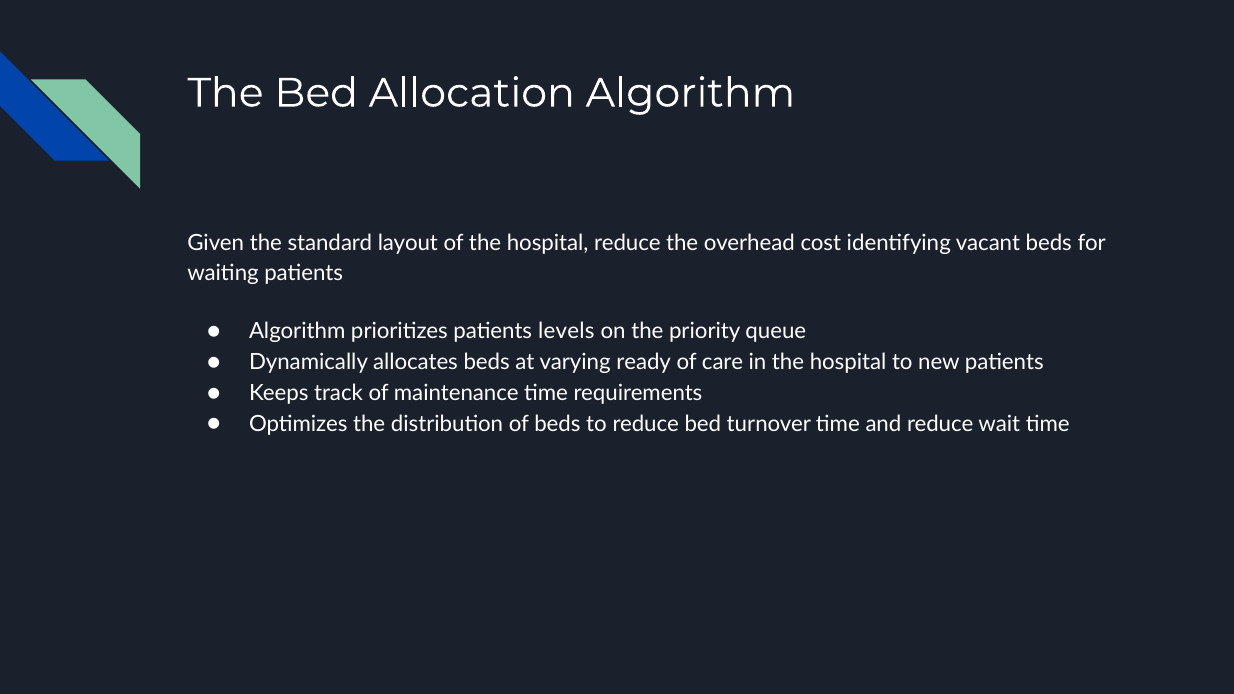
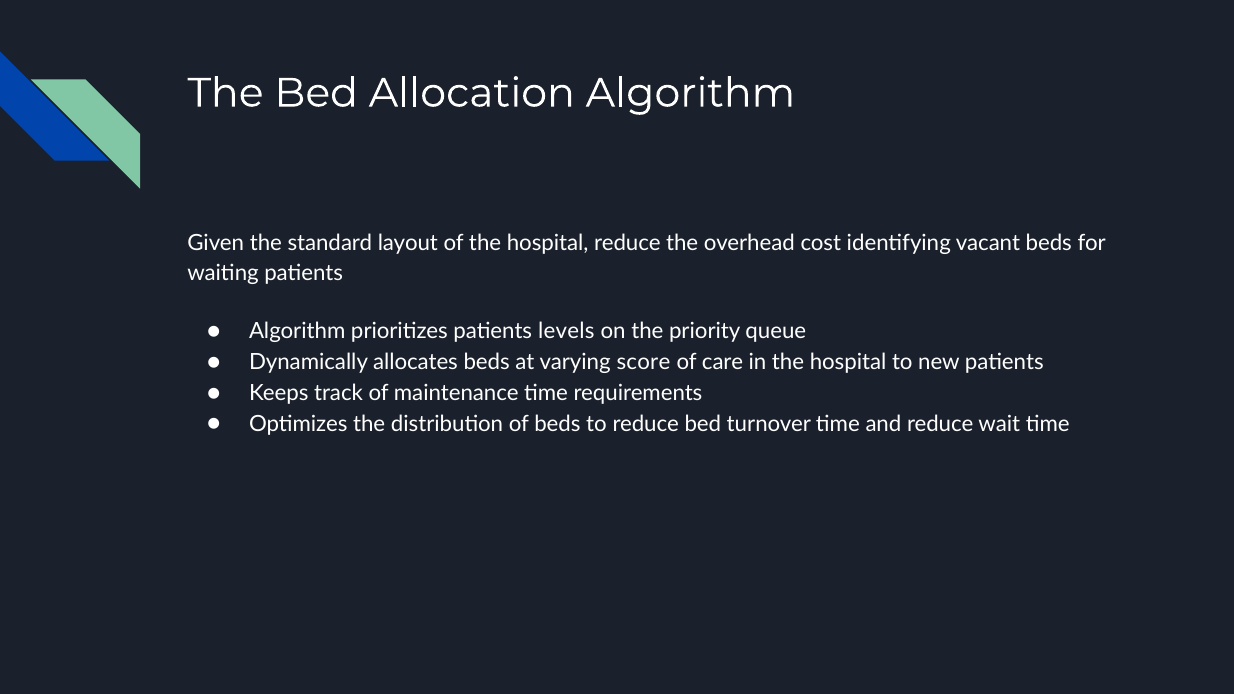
ready: ready -> score (643, 362)
